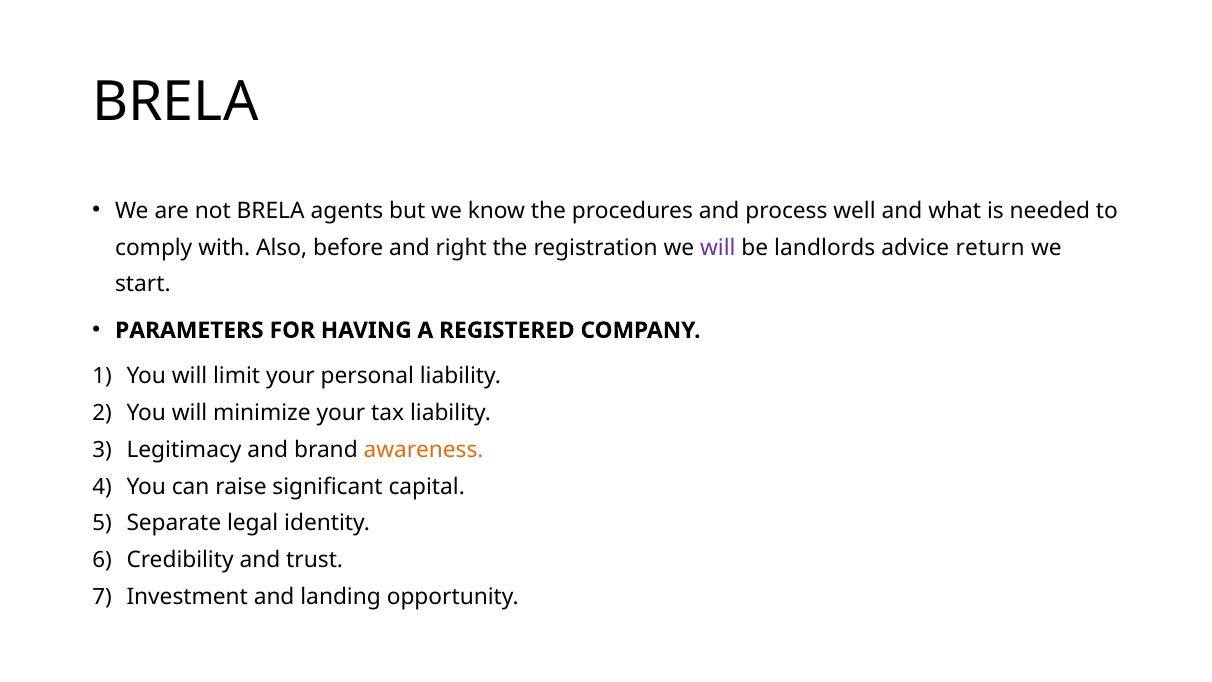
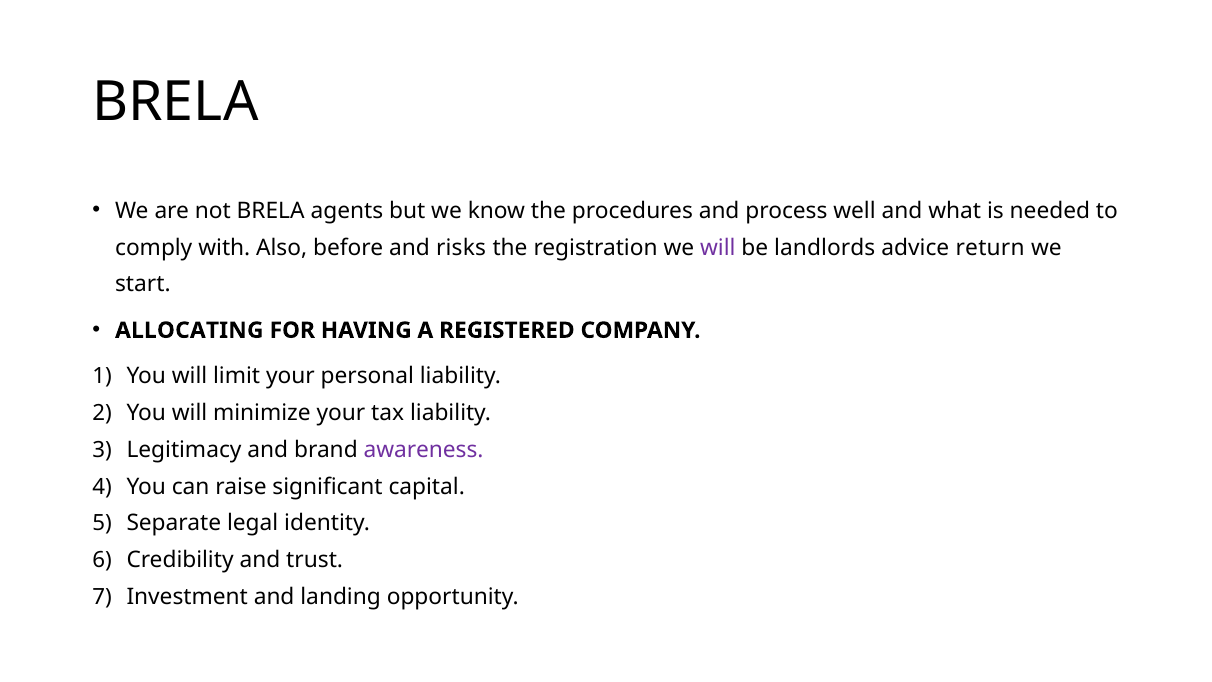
right: right -> risks (461, 248)
PARAMETERS: PARAMETERS -> ALLOCATING (189, 330)
awareness colour: orange -> purple (424, 450)
